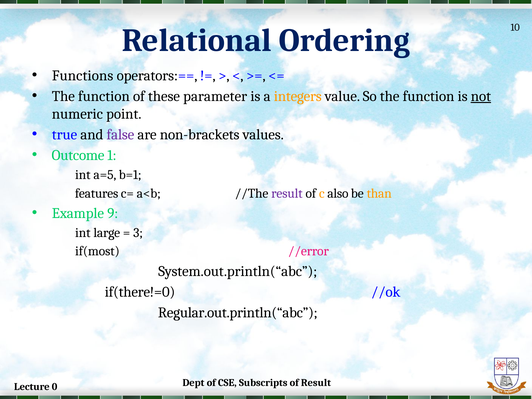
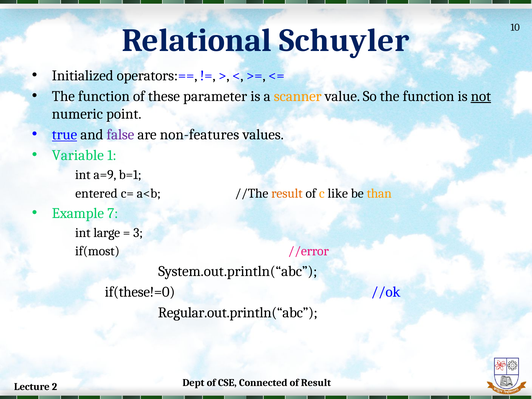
Ordering: Ordering -> Schuyler (344, 40)
Functions: Functions -> Initialized (83, 75)
integers: integers -> scanner (298, 96)
true underline: none -> present (65, 135)
non-brackets: non-brackets -> non-features (200, 135)
Outcome: Outcome -> Variable (78, 155)
a=5: a=5 -> a=9 (105, 175)
features: features -> entered (96, 193)
result colour: purple -> orange (287, 193)
also: also -> like (338, 193)
9: 9 -> 7 (113, 213)
if(there!=0: if(there!=0 -> if(these!=0 (140, 292)
Subscripts: Subscripts -> Connected (263, 383)
0: 0 -> 2 (55, 387)
